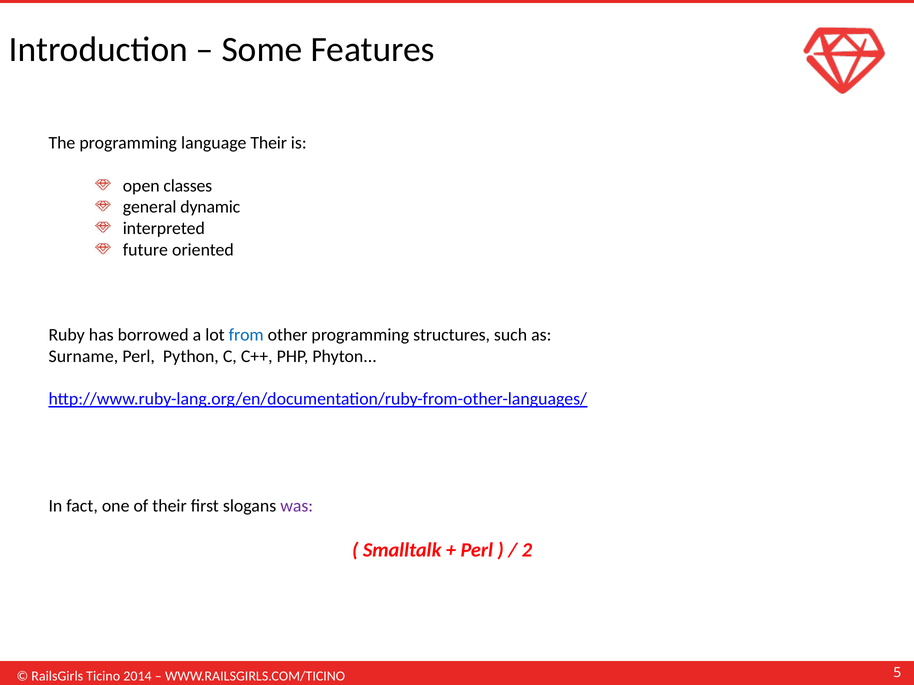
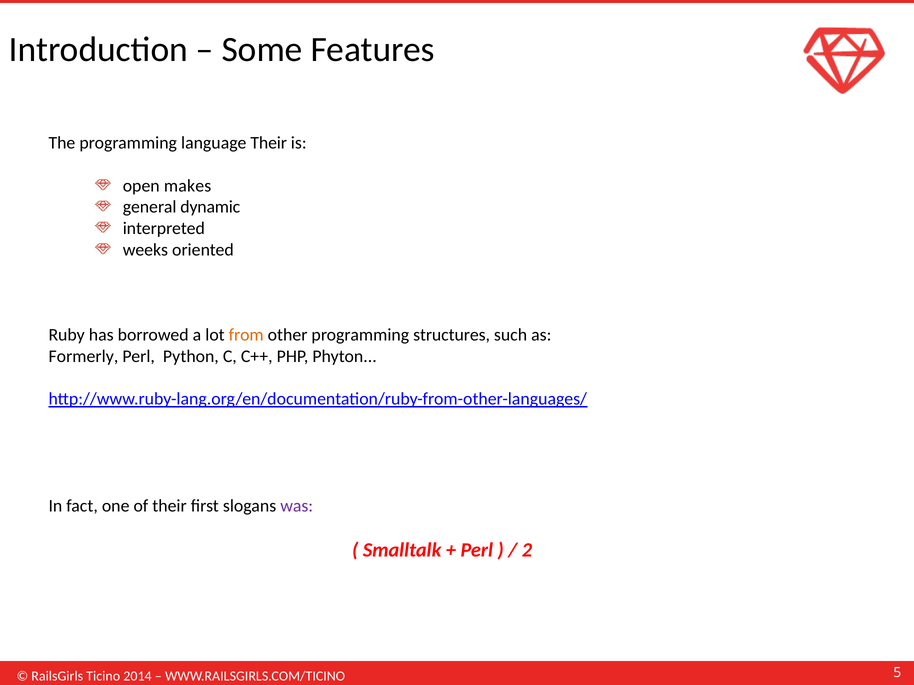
classes: classes -> makes (188, 186)
future: future -> weeks (145, 250)
from colour: blue -> orange (246, 335)
Surname: Surname -> Formerly (83, 357)
